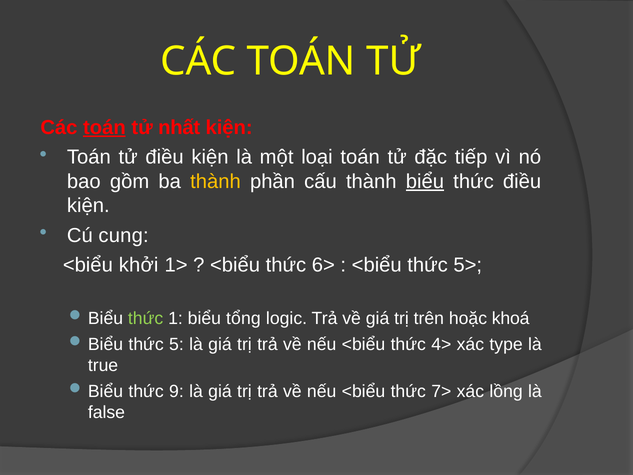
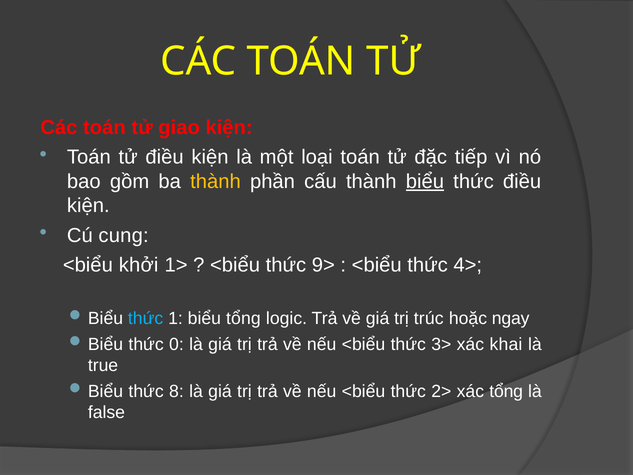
toán underline: present -> none (104, 127)
nhất: nhất -> giao (179, 127)
6>: 6> -> 9> (323, 265)
5>: 5> -> 4> (468, 265)
thức colour: light green -> light blue (146, 318)
trên: trên -> trúc (429, 318)
khoá: khoá -> ngay (511, 318)
5: 5 -> 0 (176, 344)
4>: 4> -> 3> (441, 344)
type: type -> khai (506, 344)
9: 9 -> 8 (176, 391)
7>: 7> -> 2> (441, 391)
xác lồng: lồng -> tổng (506, 391)
